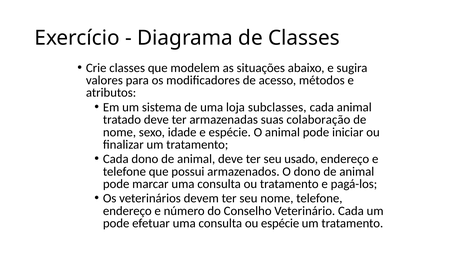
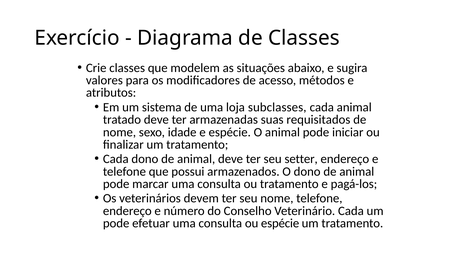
colaboração: colaboração -> requisitados (318, 120)
usado: usado -> setter (301, 159)
